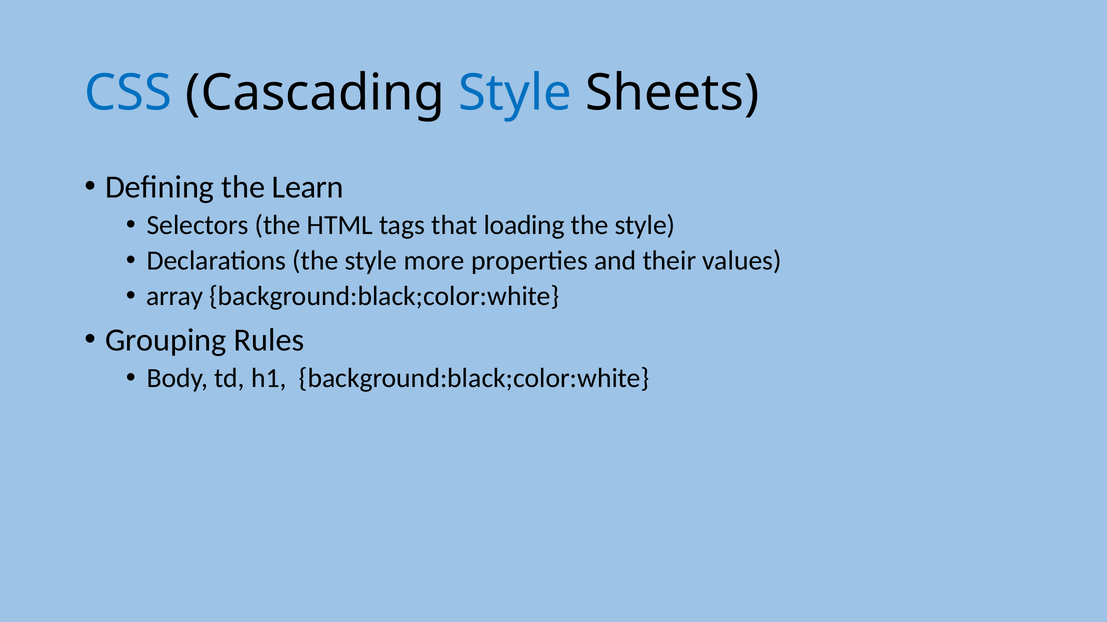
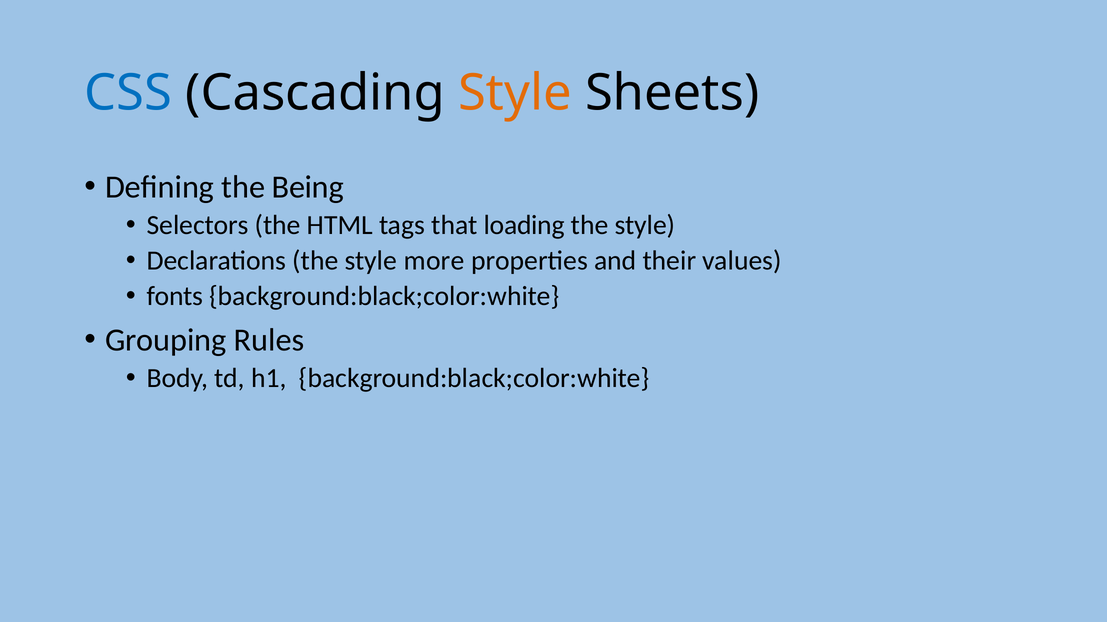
Style colour: blue -> orange (515, 93)
Learn: Learn -> Being (308, 187)
array: array -> fonts (175, 297)
